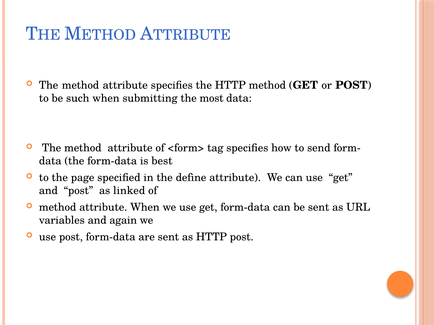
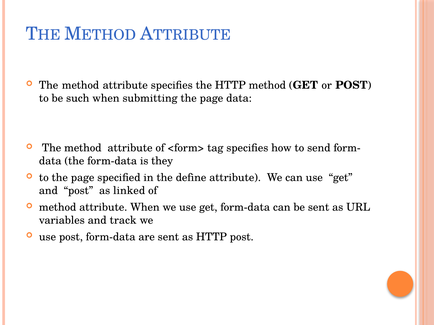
submitting the most: most -> page (211, 98)
best: best -> they (162, 161)
again: again -> track (123, 221)
